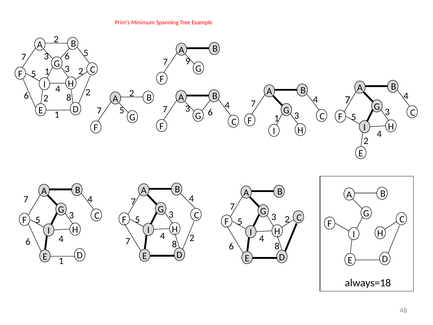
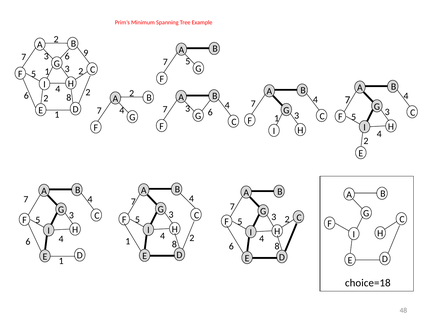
5: 5 -> 9 (86, 53)
7 9: 9 -> 5 (188, 61)
5: 5 -> 4 (122, 110)
7: 7 -> 1 (128, 241)
always=18: always=18 -> choice=18 (368, 283)
